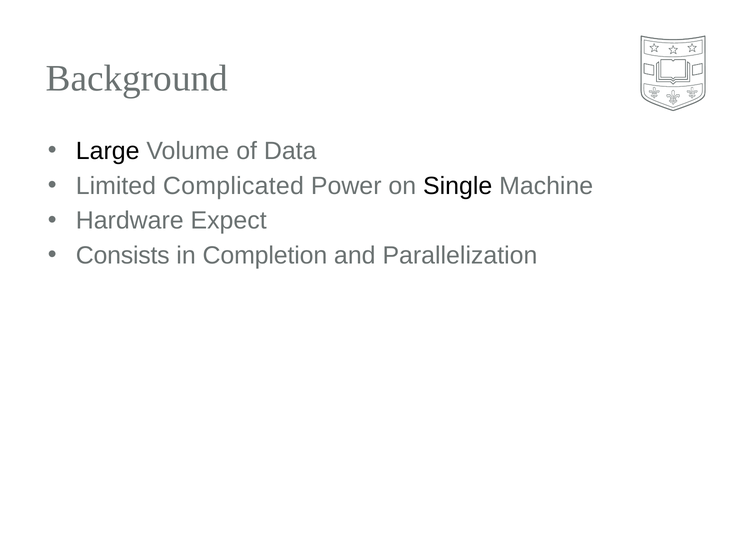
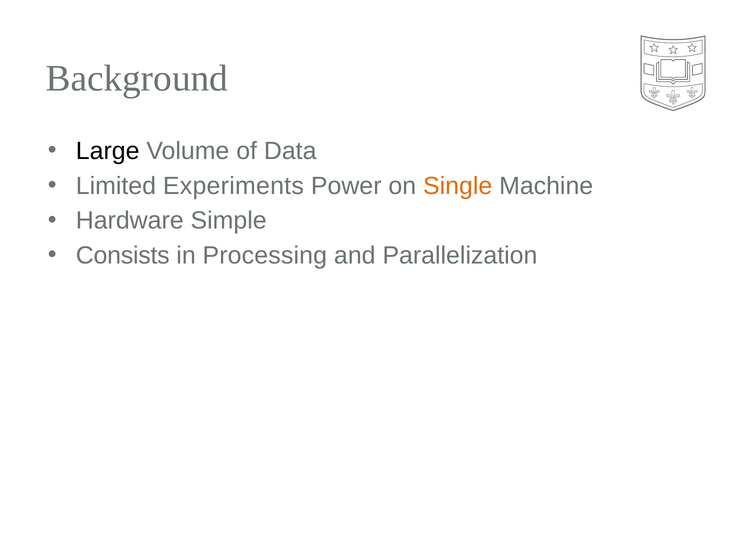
Complicated: Complicated -> Experiments (233, 186)
Single colour: black -> orange (458, 186)
Expect: Expect -> Simple (229, 221)
Completion: Completion -> Processing (265, 256)
